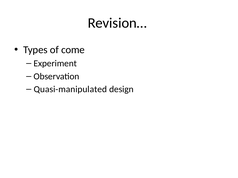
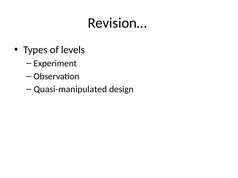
come: come -> levels (73, 50)
